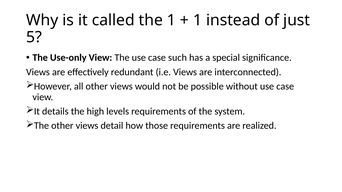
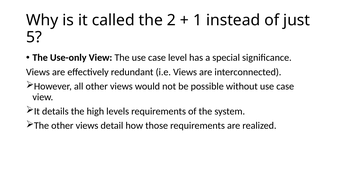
the 1: 1 -> 2 (171, 20)
such: such -> level (178, 58)
